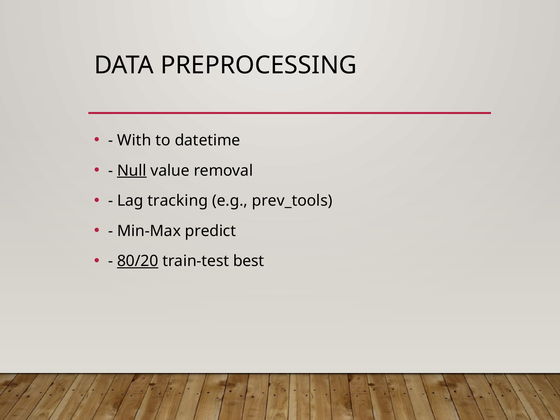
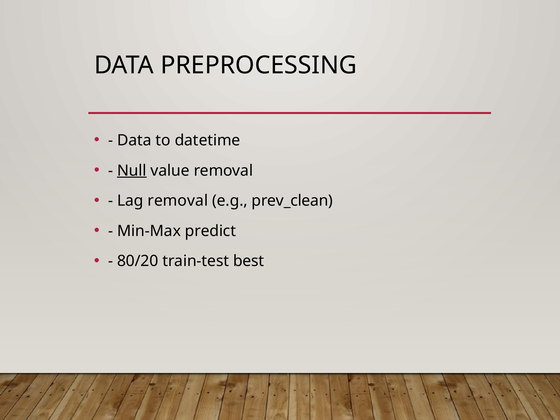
With: With -> Data (134, 140)
Lag tracking: tracking -> removal (178, 201)
prev_tools: prev_tools -> prev_clean (292, 201)
80/20 underline: present -> none (138, 261)
